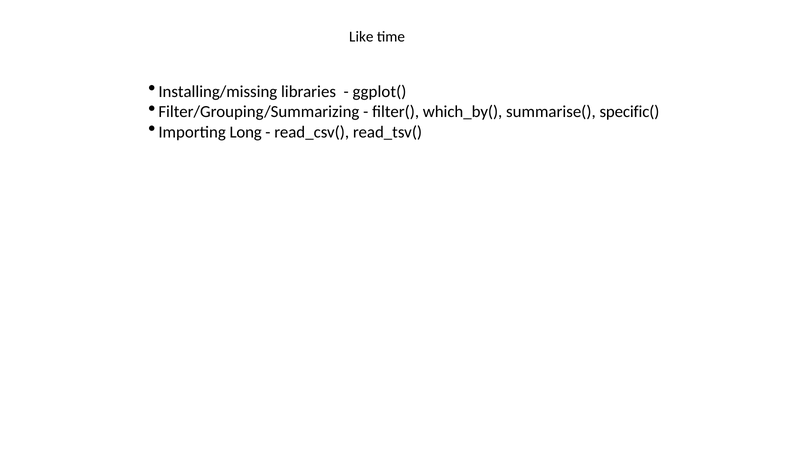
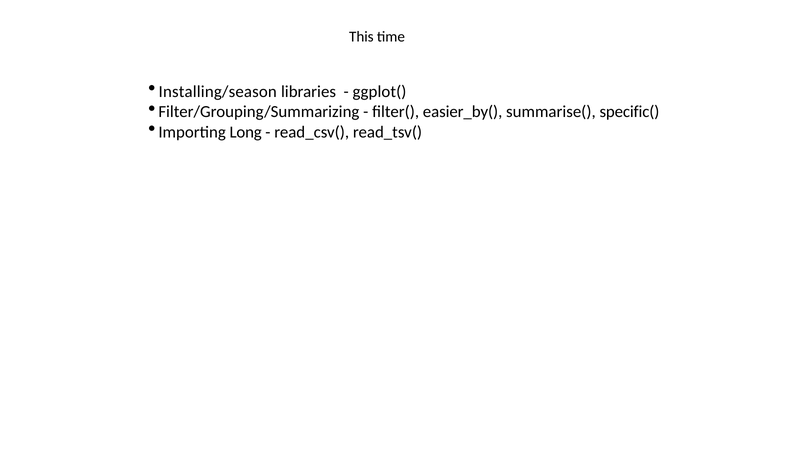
Like: Like -> This (361, 37)
Installing/missing: Installing/missing -> Installing/season (218, 92)
which_by(: which_by( -> easier_by( (463, 112)
